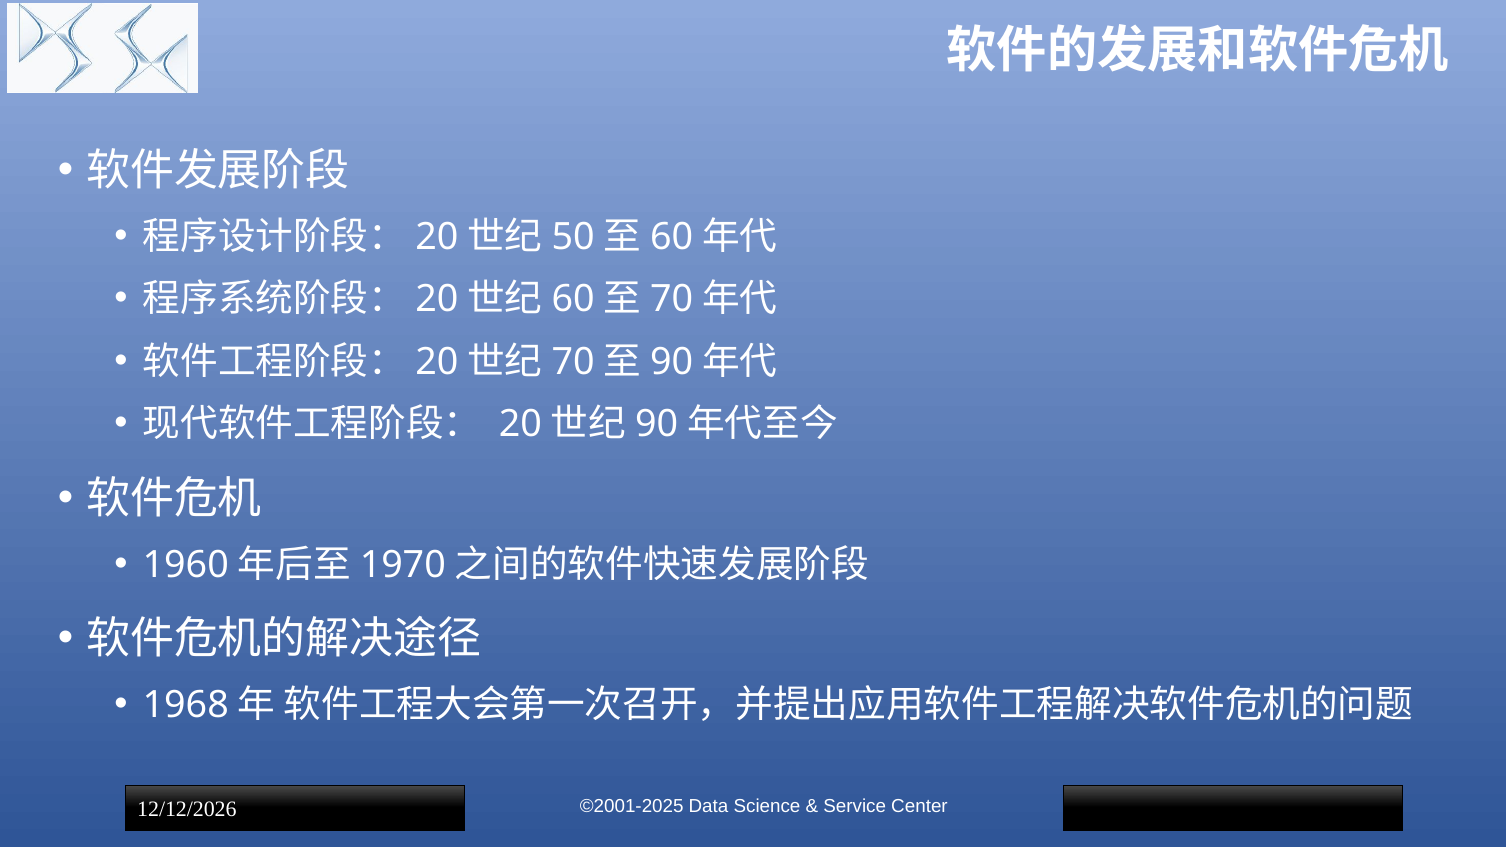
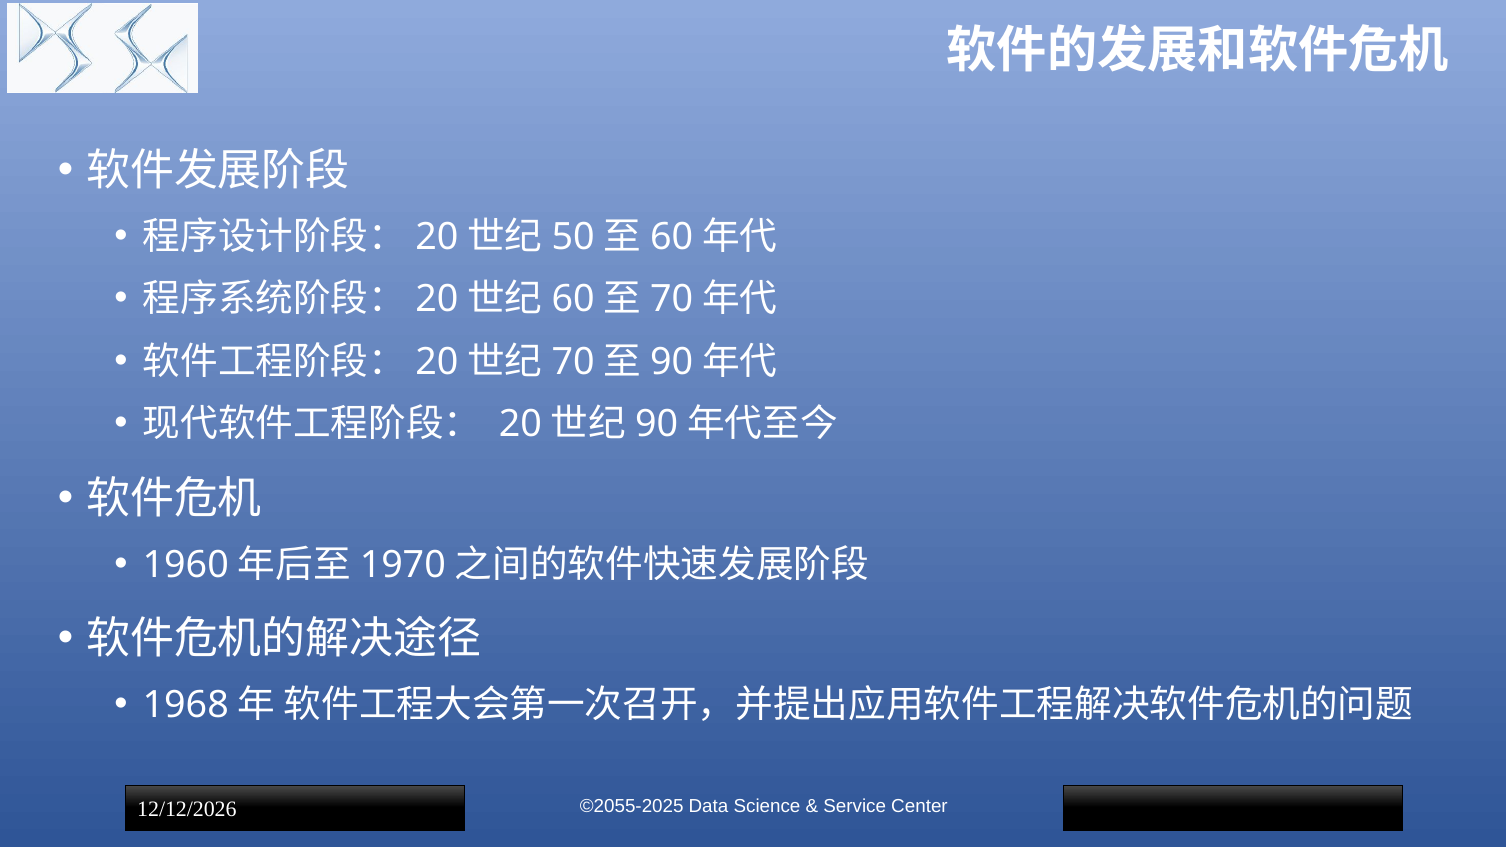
©2001-2025: ©2001-2025 -> ©2055-2025 (632, 807)
